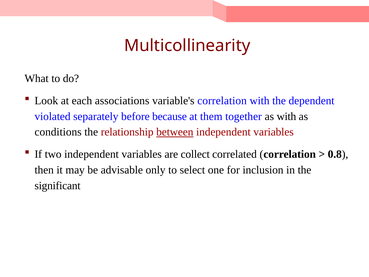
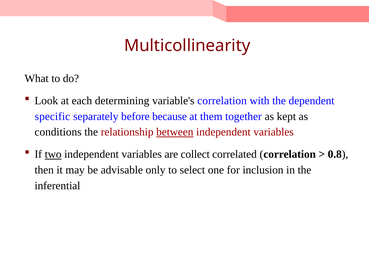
associations: associations -> determining (122, 101)
violated: violated -> specific (52, 116)
as with: with -> kept (286, 116)
two underline: none -> present (53, 154)
significant: significant -> inferential (57, 185)
